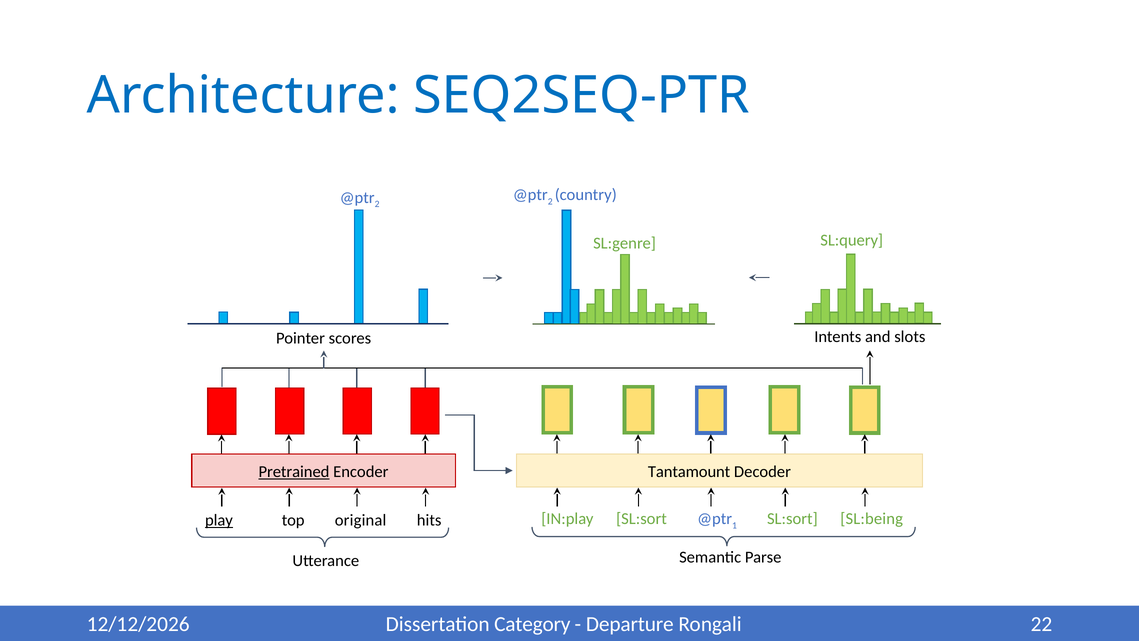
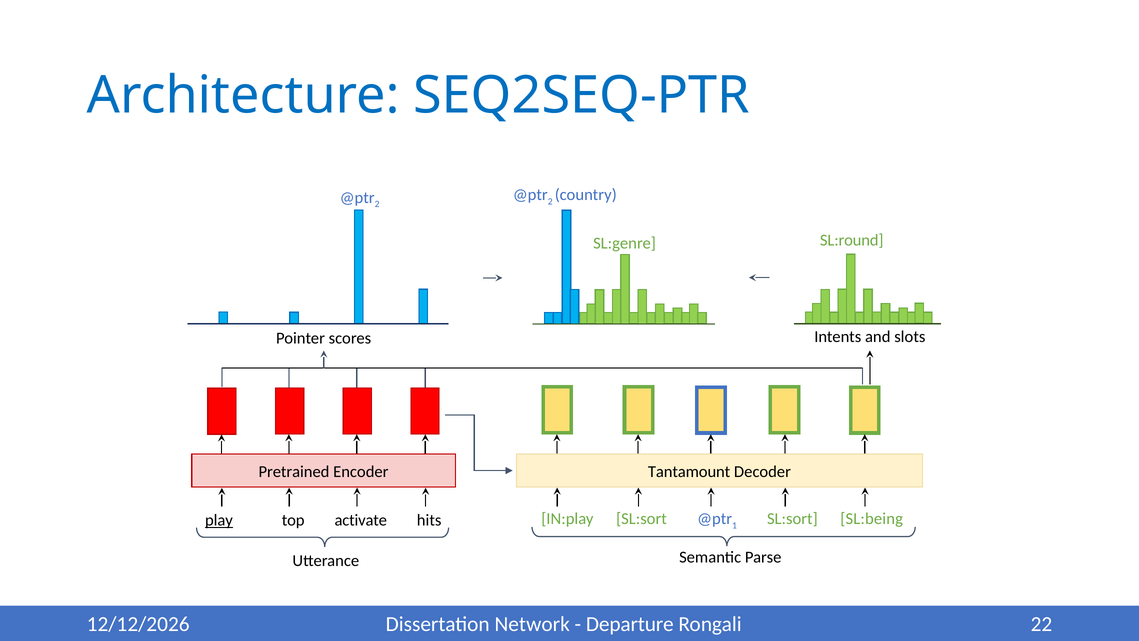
SL:query: SL:query -> SL:round (852, 240)
Pretrained underline: present -> none (294, 472)
original: original -> activate (361, 520)
Category: Category -> Network (532, 624)
